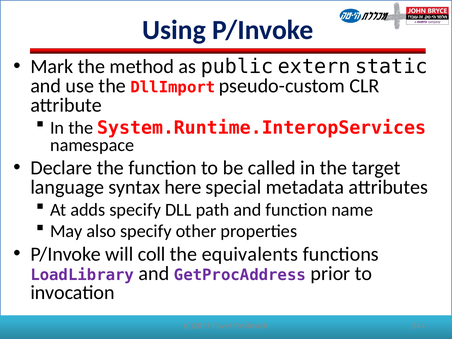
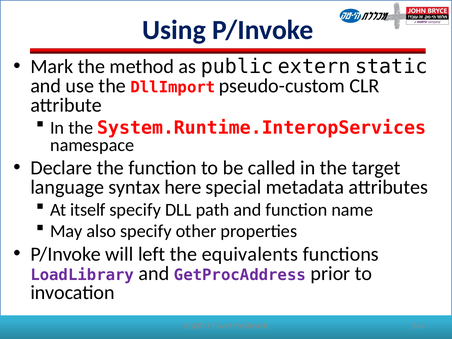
adds: adds -> itself (88, 210)
coll: coll -> left (152, 254)
